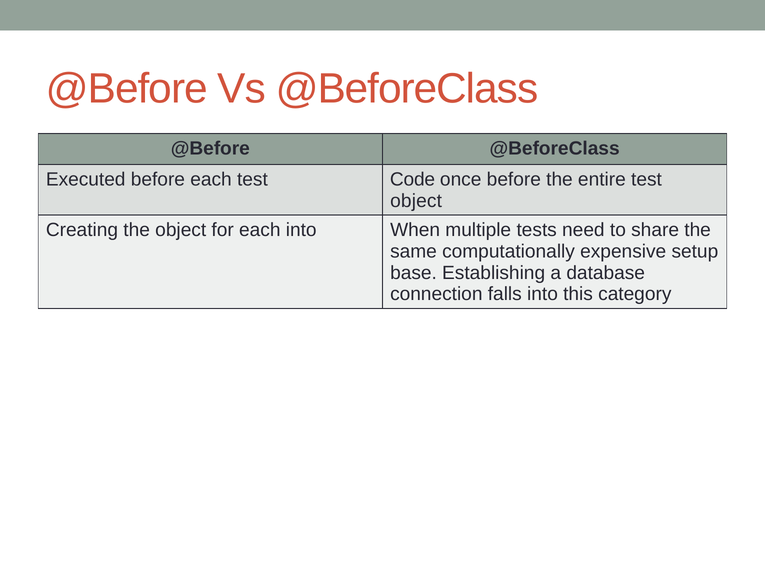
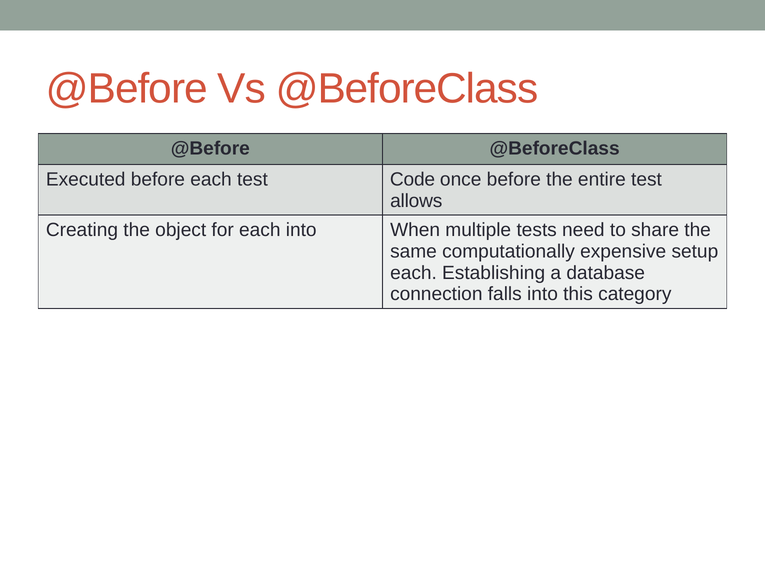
object: object -> allows (416, 201)
base: base -> each (414, 273)
